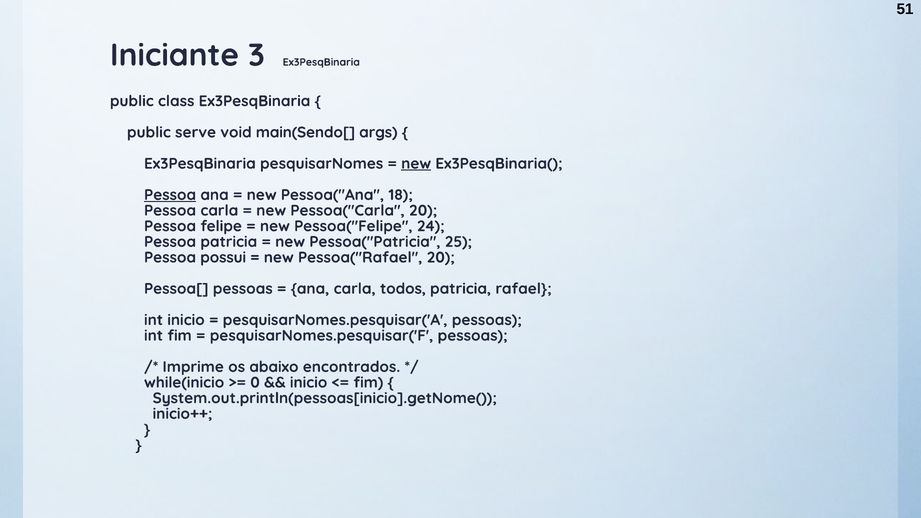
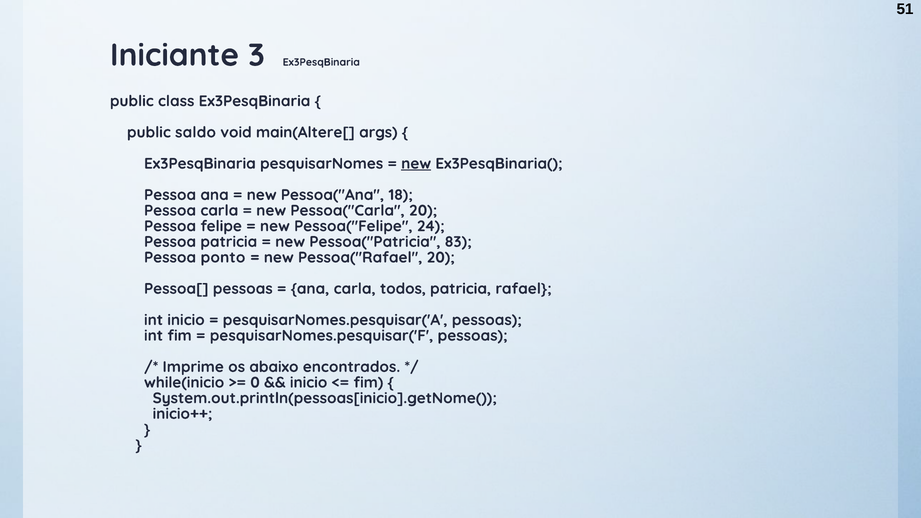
serve: serve -> saldo (196, 132)
main(Sendo[: main(Sendo[ -> main(Altere[ (305, 132)
Pessoa underline: present -> none (170, 195)
25: 25 -> 83 (458, 242)
possui: possui -> ponto (223, 257)
